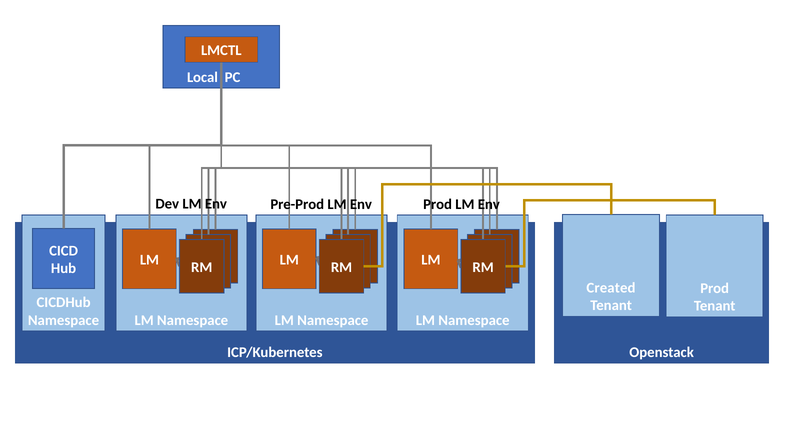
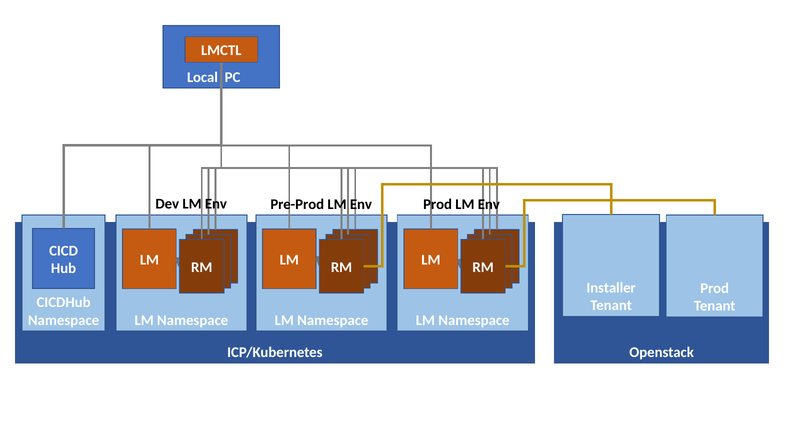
Created: Created -> Installer (611, 288)
